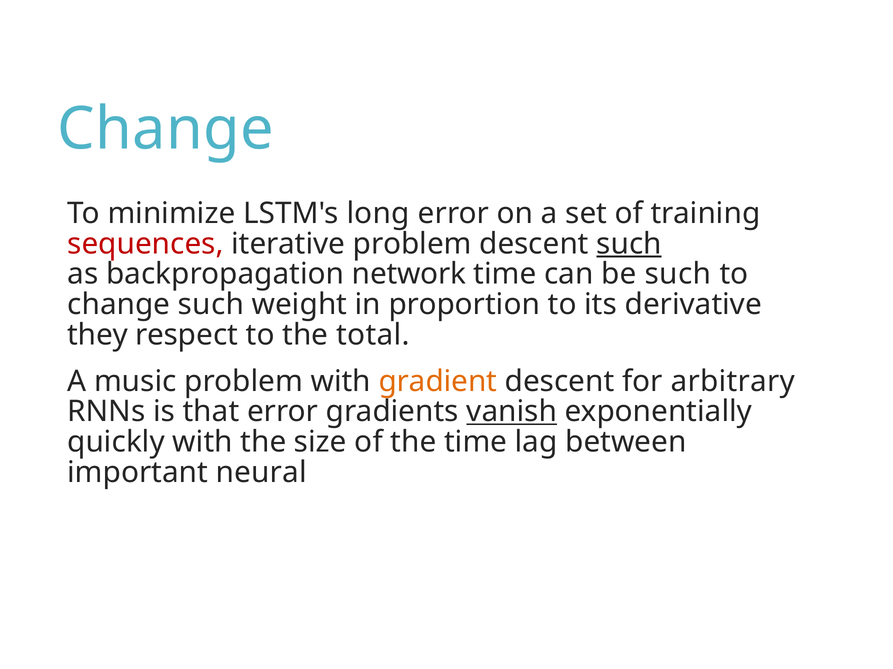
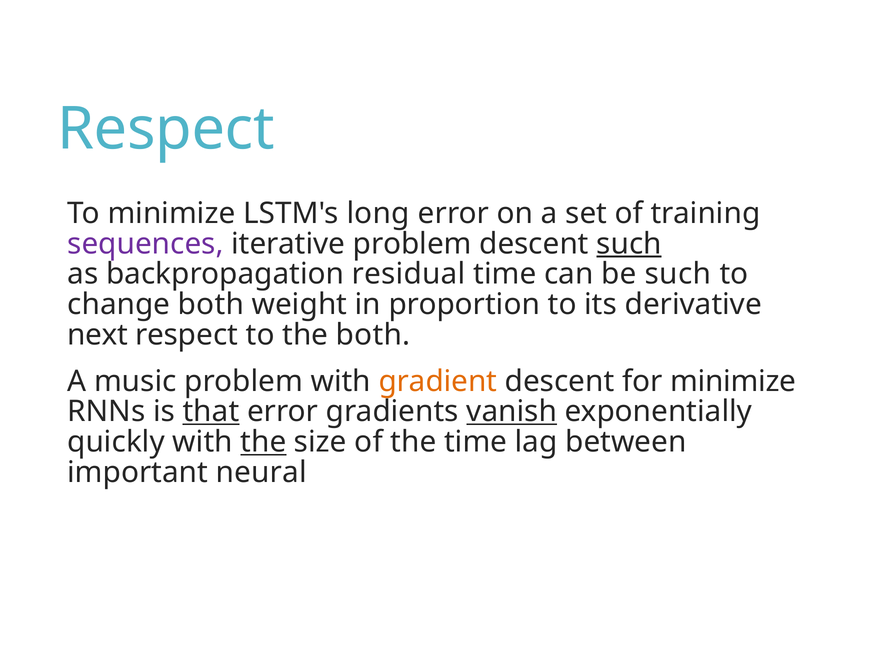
Change: Change -> Respect (166, 129)
sequences colour: red -> purple (145, 244)
network: network -> residual (409, 274)
change such: such -> both (211, 305)
they: they -> next (98, 335)
the total: total -> both (373, 335)
for arbitrary: arbitrary -> minimize (733, 382)
that underline: none -> present (211, 412)
the underline: none -> present (263, 442)
